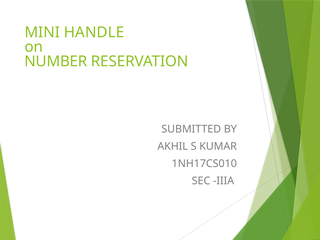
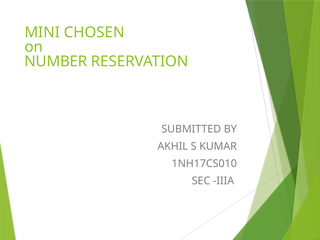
HANDLE: HANDLE -> CHOSEN (94, 32)
